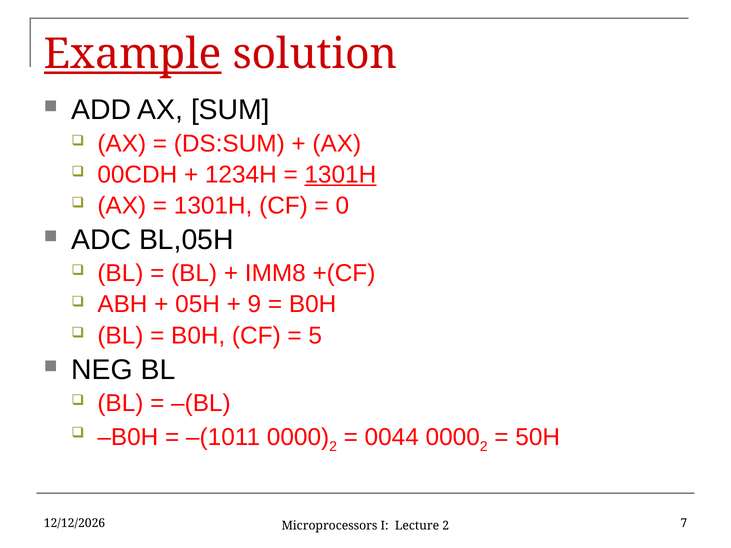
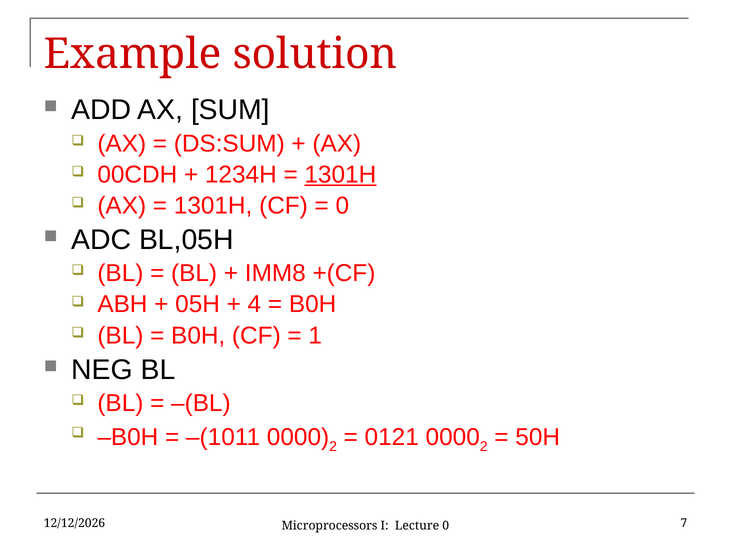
Example underline: present -> none (133, 54)
9: 9 -> 4 (254, 305)
5: 5 -> 1 (315, 336)
0044: 0044 -> 0121 (392, 437)
Lecture 2: 2 -> 0 (446, 526)
